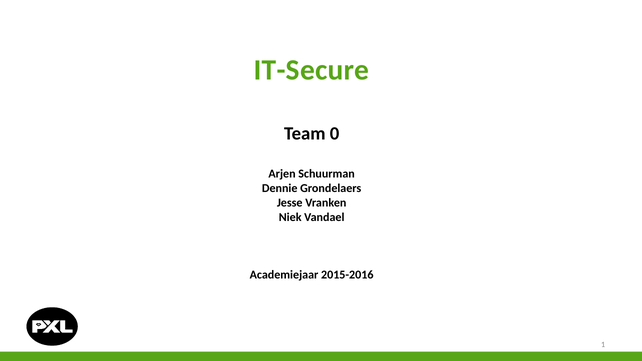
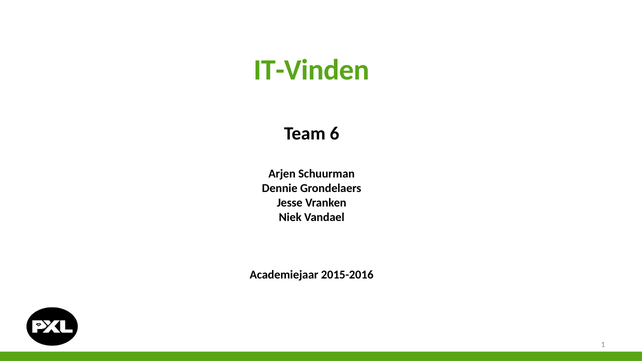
IT-Secure: IT-Secure -> IT-Vinden (312, 70)
0: 0 -> 6 (335, 133)
